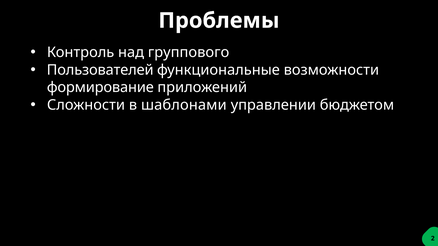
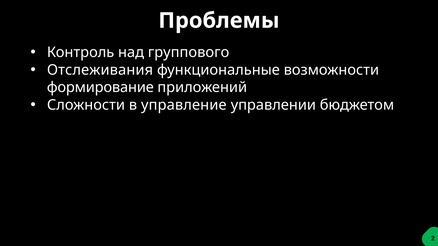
Пользователей: Пользователей -> Отслеживания (100, 70)
шаблонами: шаблонами -> управление (184, 105)
